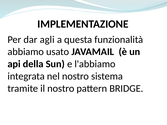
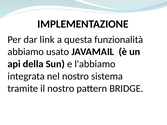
agli: agli -> link (47, 40)
